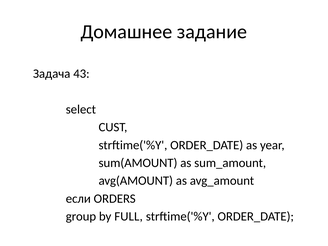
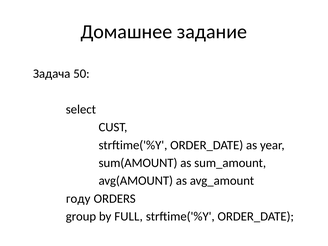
43: 43 -> 50 (81, 74)
если: если -> году (78, 199)
